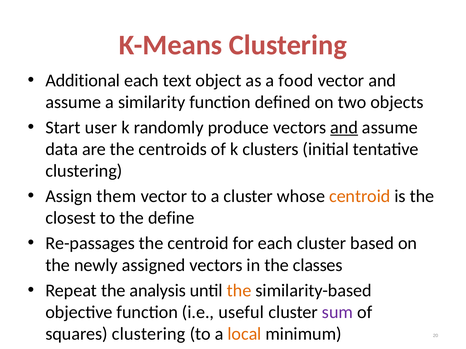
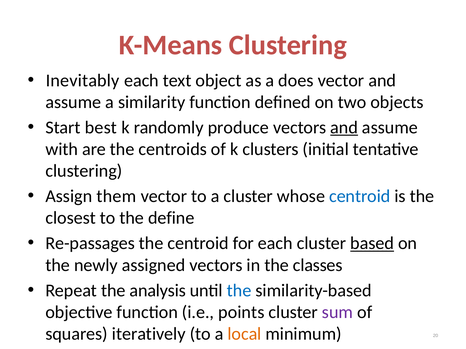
Additional: Additional -> Inevitably (83, 80)
food: food -> does (296, 80)
user: user -> best (101, 128)
data: data -> with (62, 149)
centroid colour: orange -> blue (360, 197)
based underline: none -> present (372, 244)
the colour: orange -> blue (239, 291)
useful: useful -> points (241, 313)
squares clustering: clustering -> iteratively (149, 334)
